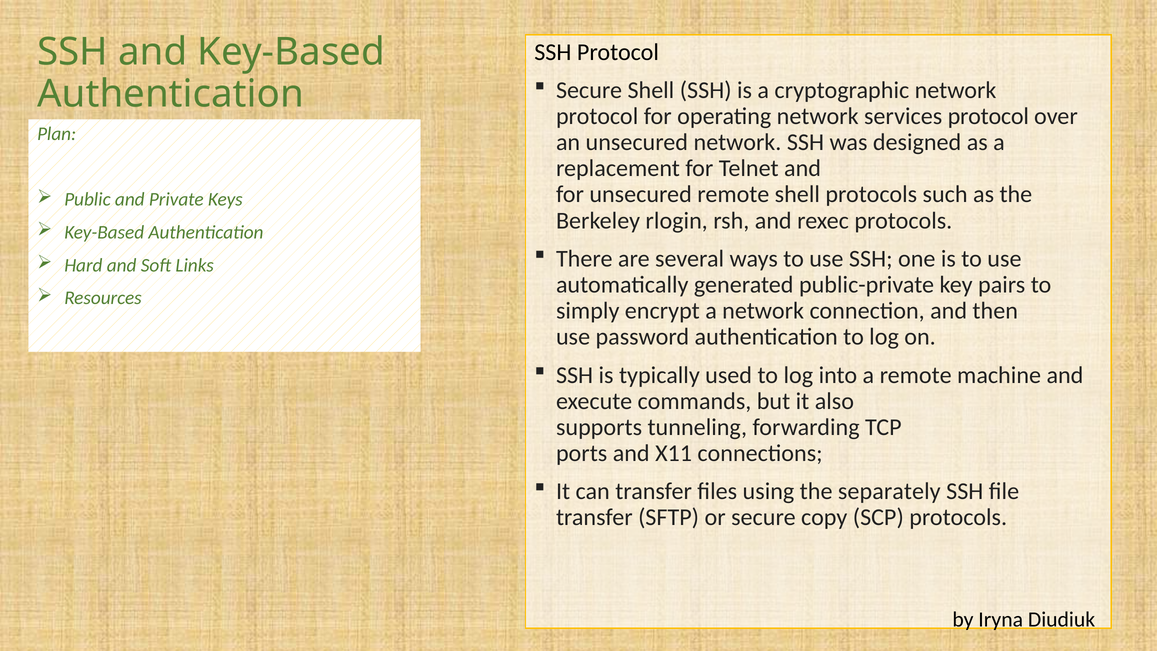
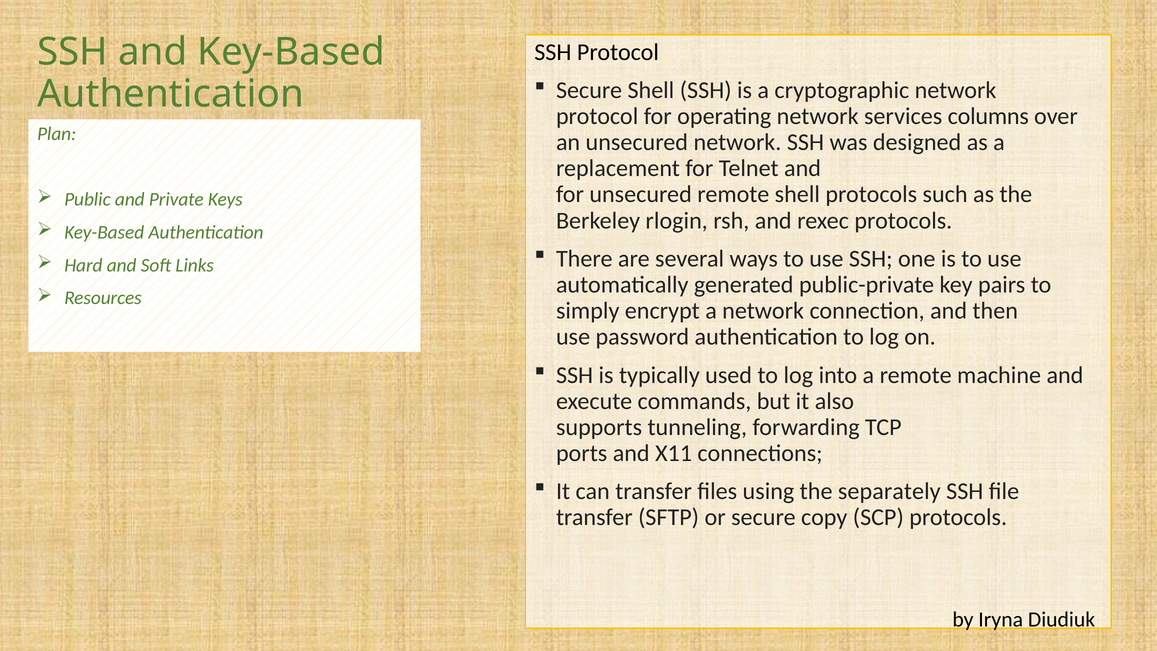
services protocol: protocol -> columns (988, 116)
